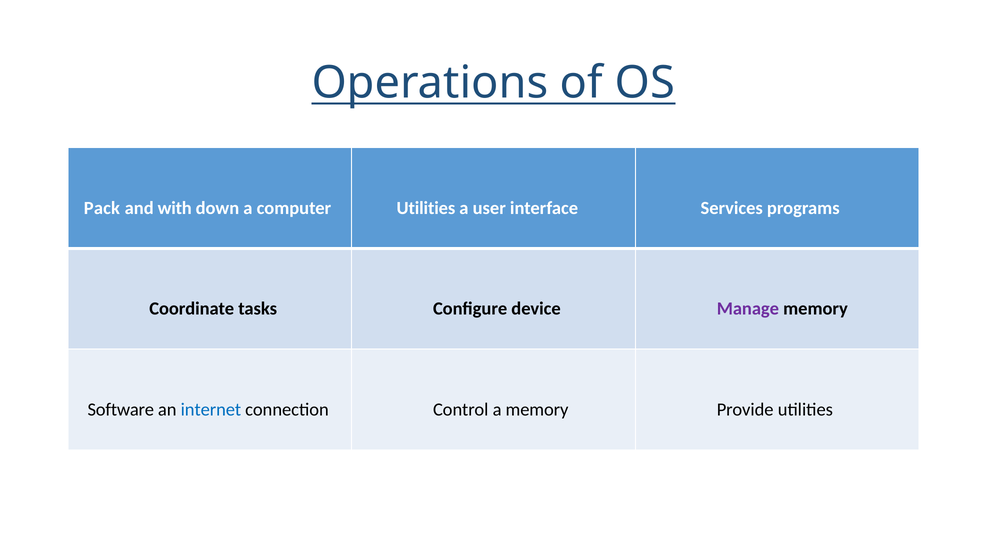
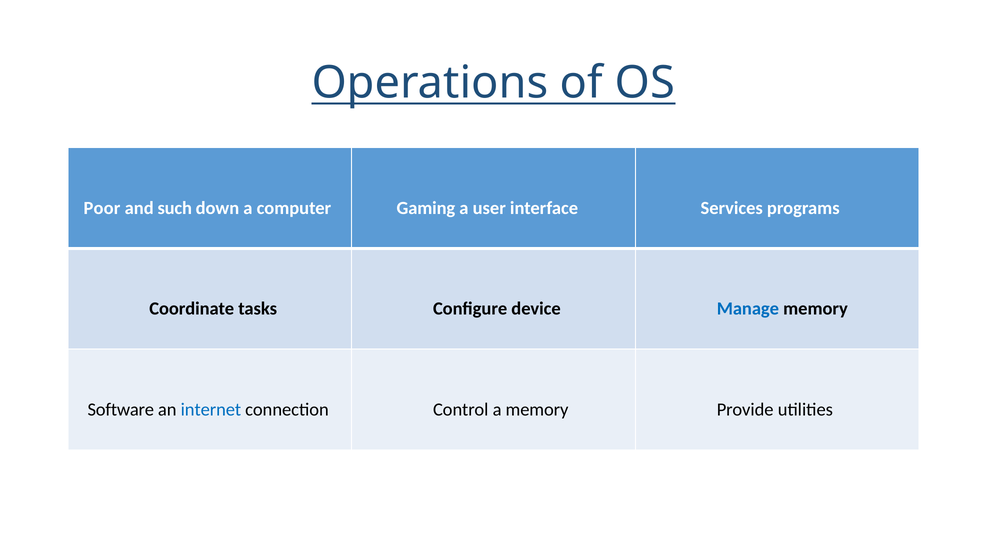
Pack: Pack -> Poor (102, 208)
with: with -> such (175, 208)
computer Utilities: Utilities -> Gaming (426, 208)
Manage colour: purple -> blue (748, 309)
